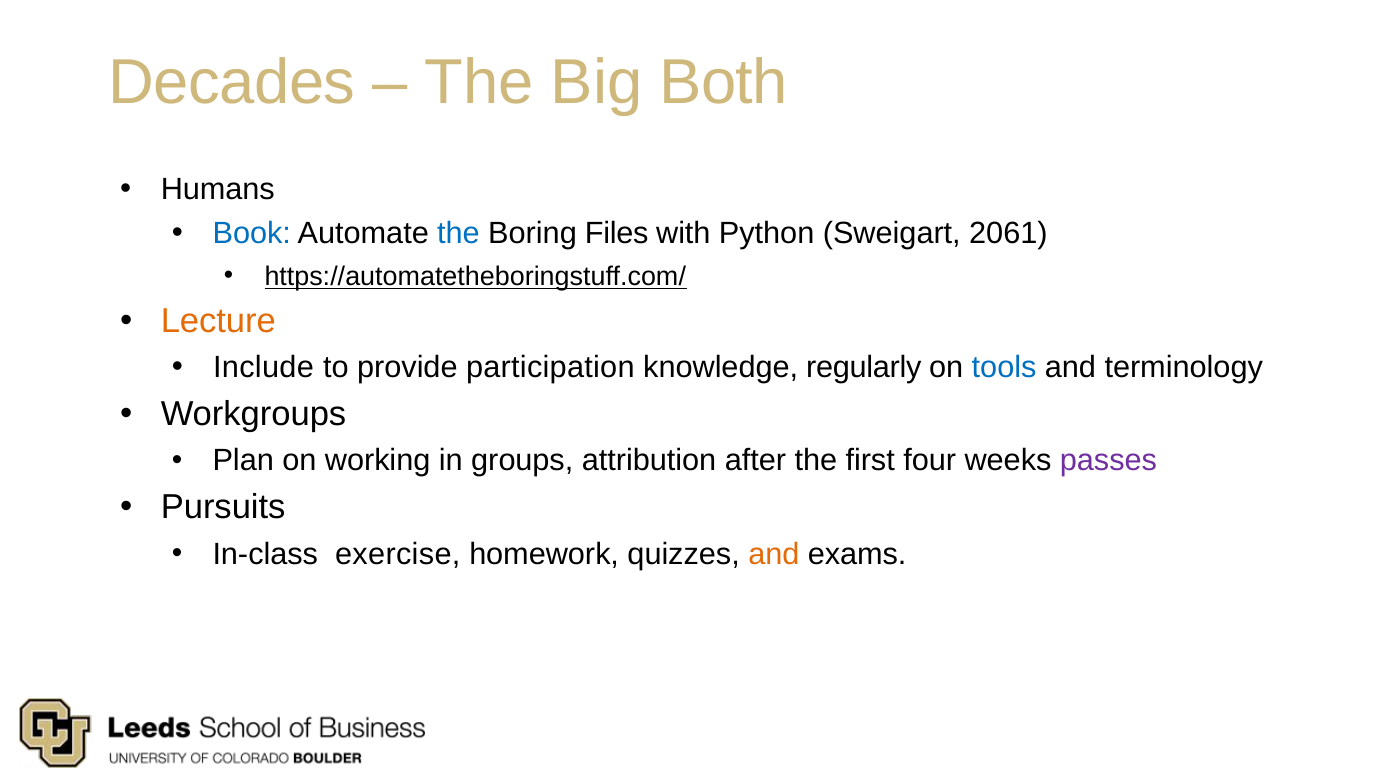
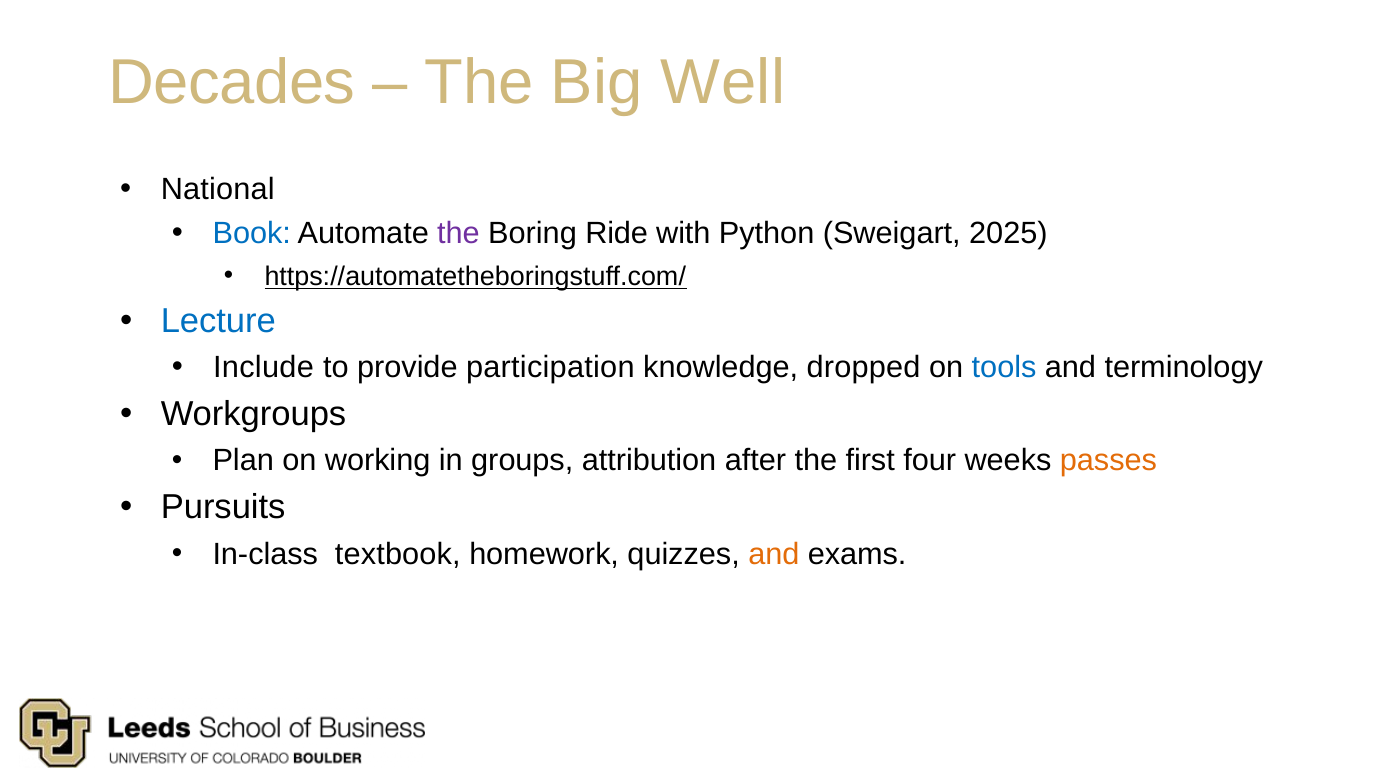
Both: Both -> Well (723, 82)
Humans: Humans -> National (218, 189)
the colour: blue -> purple (458, 234)
Files: Files -> Ride (617, 234)
2061: 2061 -> 2025 (1008, 234)
Lecture colour: orange -> blue (218, 321)
regularly: regularly -> dropped (864, 368)
passes colour: purple -> orange (1108, 461)
exercise: exercise -> textbook (398, 554)
